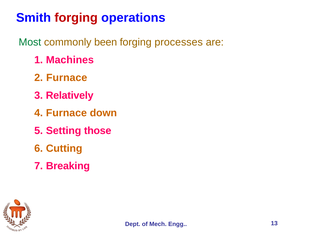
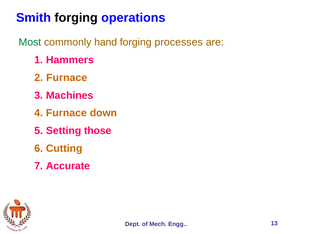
forging colour: red -> black (76, 18)
been: been -> hand (106, 42)
Machines: Machines -> Hammers (70, 60)
Relatively: Relatively -> Machines (70, 95)
Breaking: Breaking -> Accurate (68, 166)
